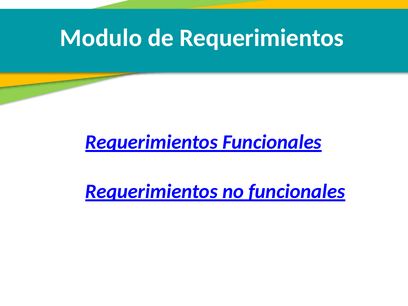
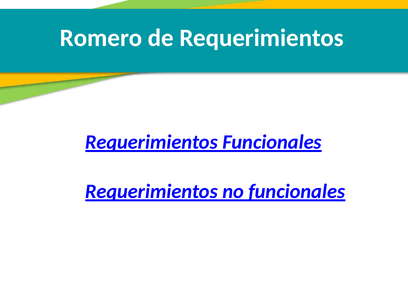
Modulo: Modulo -> Romero (101, 38)
